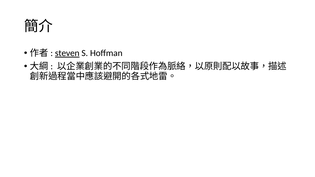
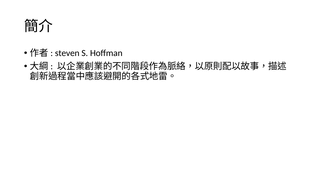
steven underline: present -> none (67, 53)
